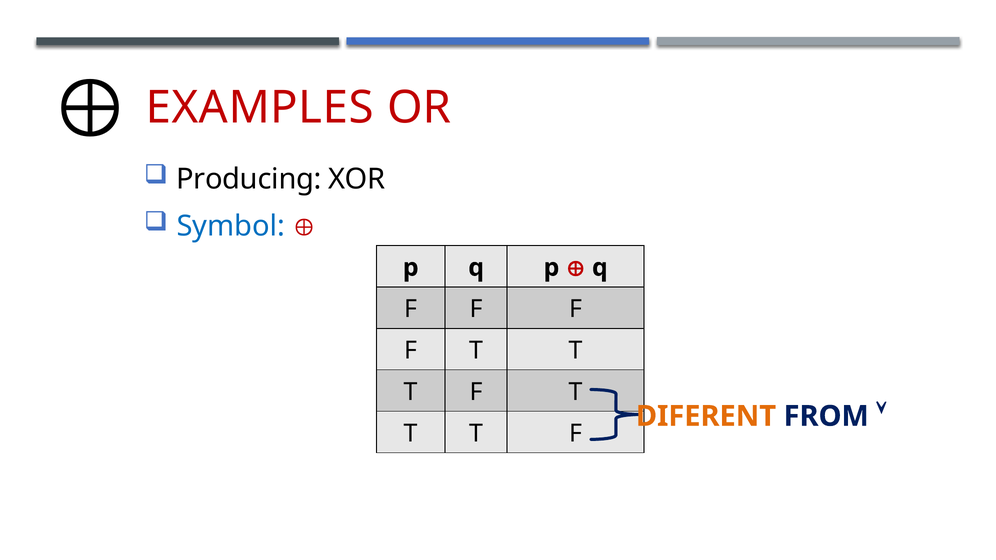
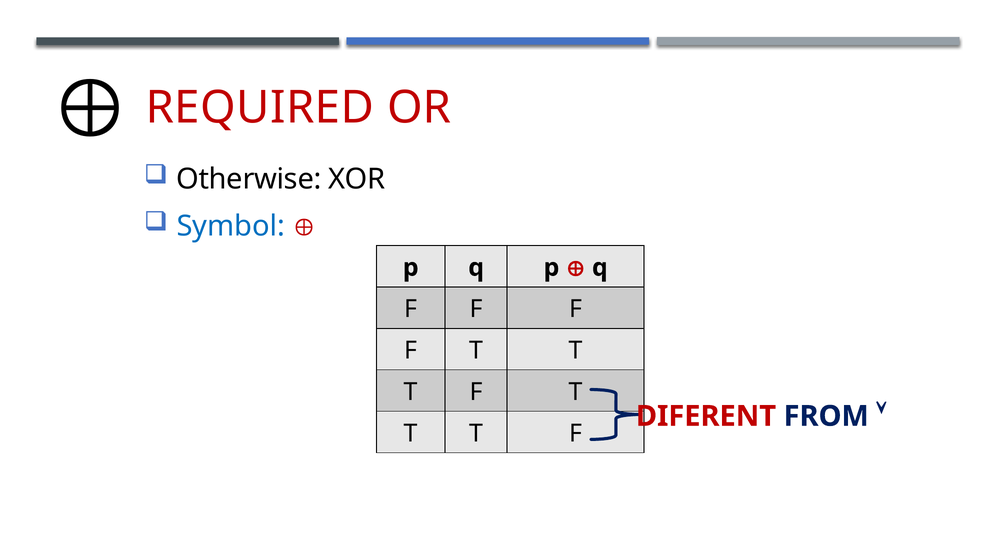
EXAMPLES: EXAMPLES -> REQUIRED (260, 108)
Producing: Producing -> Otherwise (249, 179)
DIFERENT colour: orange -> red (706, 416)
